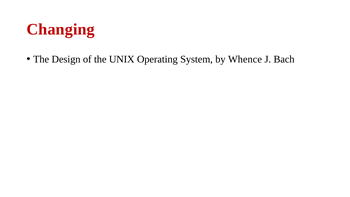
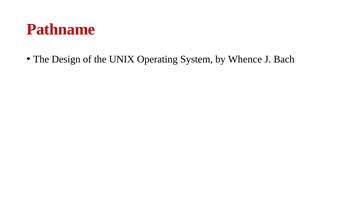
Changing: Changing -> Pathname (61, 29)
